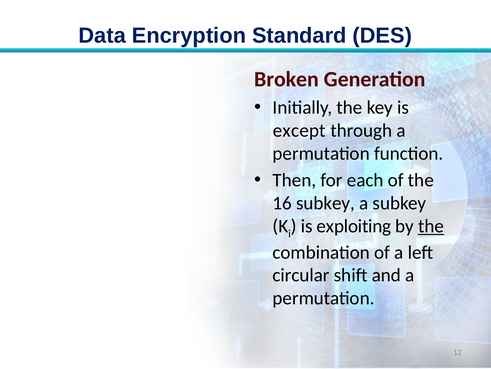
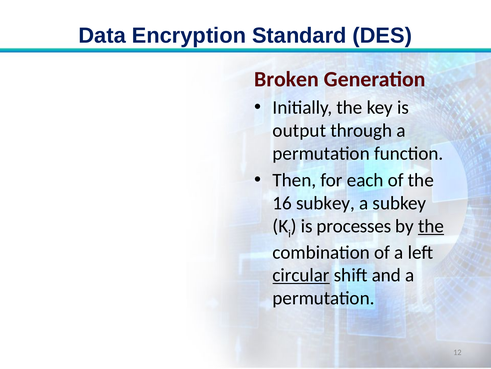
except: except -> output (299, 130)
exploiting: exploiting -> processes (354, 226)
circular underline: none -> present (301, 275)
